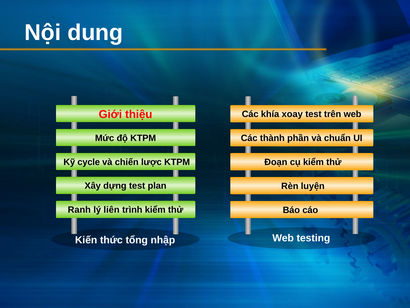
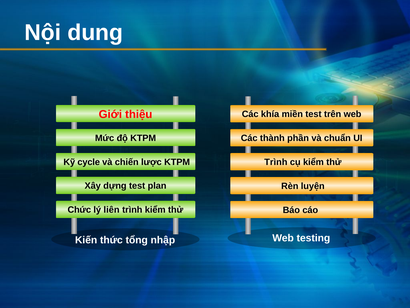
xoay: xoay -> miền (292, 114)
Đoạn: Đoạn -> Trình (276, 162)
Ranh: Ranh -> Chức (79, 210)
